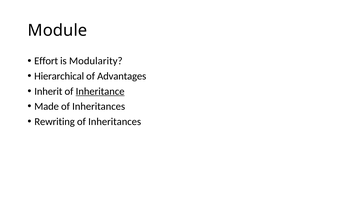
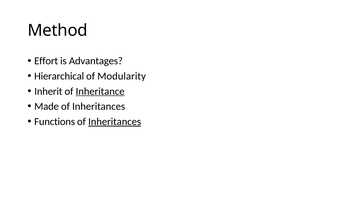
Module: Module -> Method (58, 30)
Modularity: Modularity -> Advantages (96, 61)
Advantages: Advantages -> Modularity (122, 76)
Rewriting: Rewriting -> Functions (55, 122)
Inheritances underline: none -> present (115, 122)
